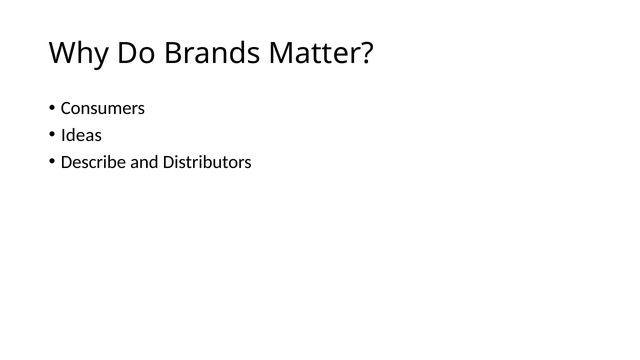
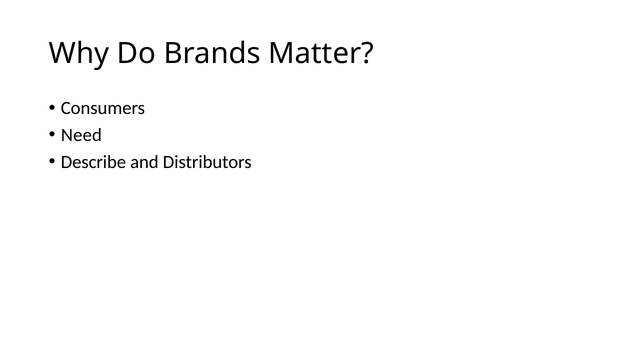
Ideas: Ideas -> Need (81, 135)
